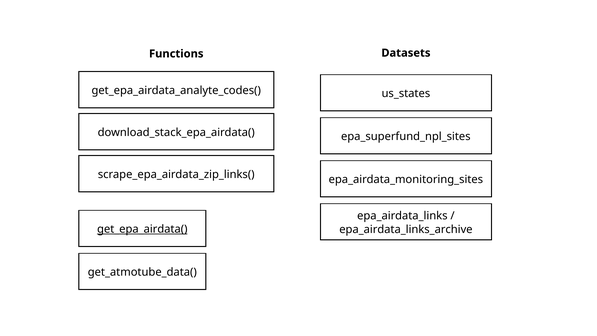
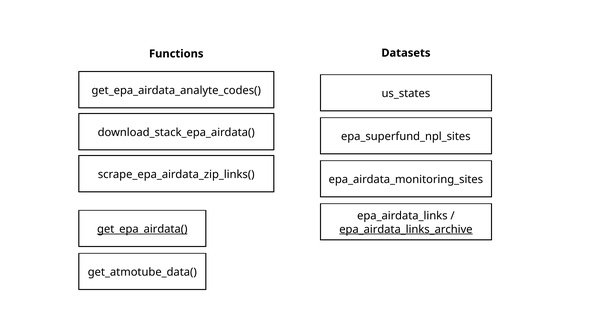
epa_airdata_links_archive underline: none -> present (406, 229)
